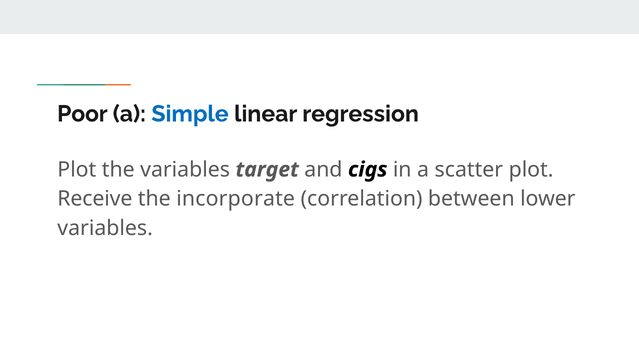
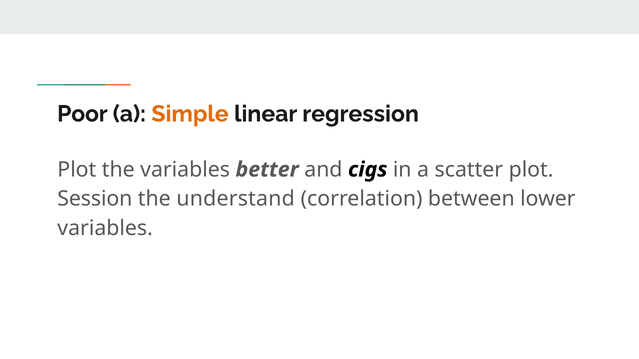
Simple colour: blue -> orange (190, 114)
target: target -> better (267, 170)
Receive: Receive -> Session (95, 199)
incorporate: incorporate -> understand (236, 199)
